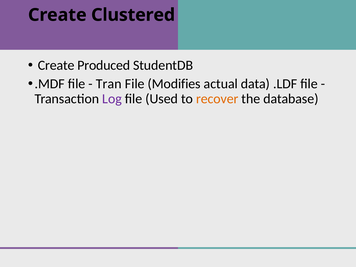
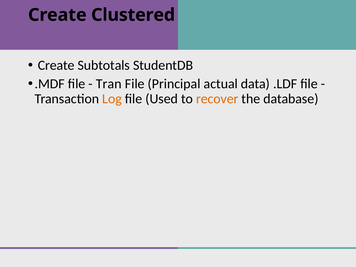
Produced: Produced -> Subtotals (104, 65)
Modifies: Modifies -> Principal (174, 84)
Log colour: purple -> orange (112, 99)
